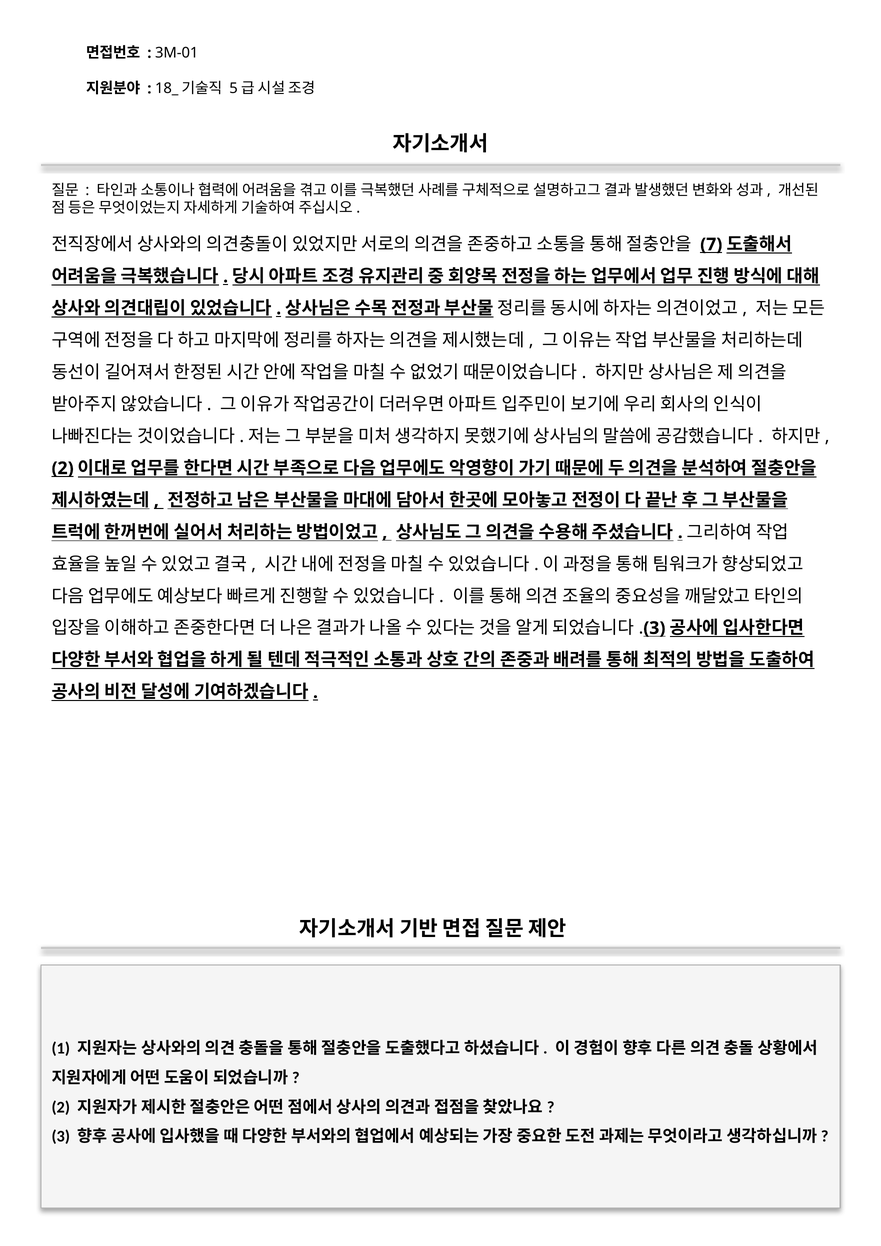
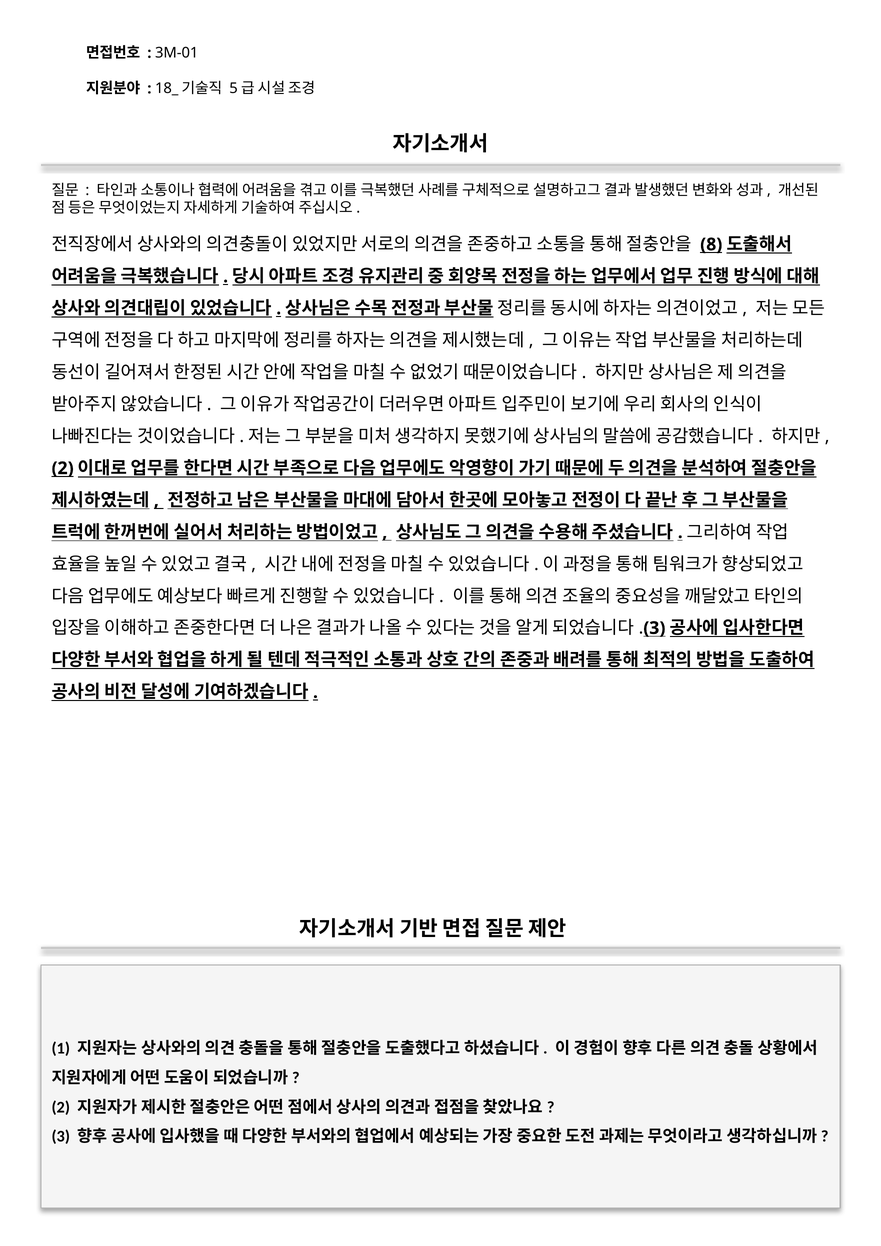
7: 7 -> 8 (711, 244)
